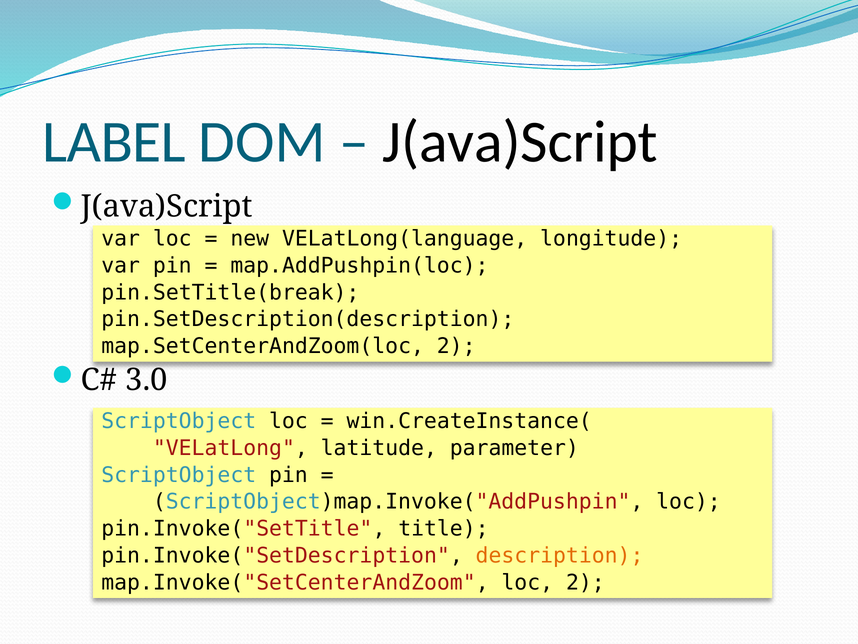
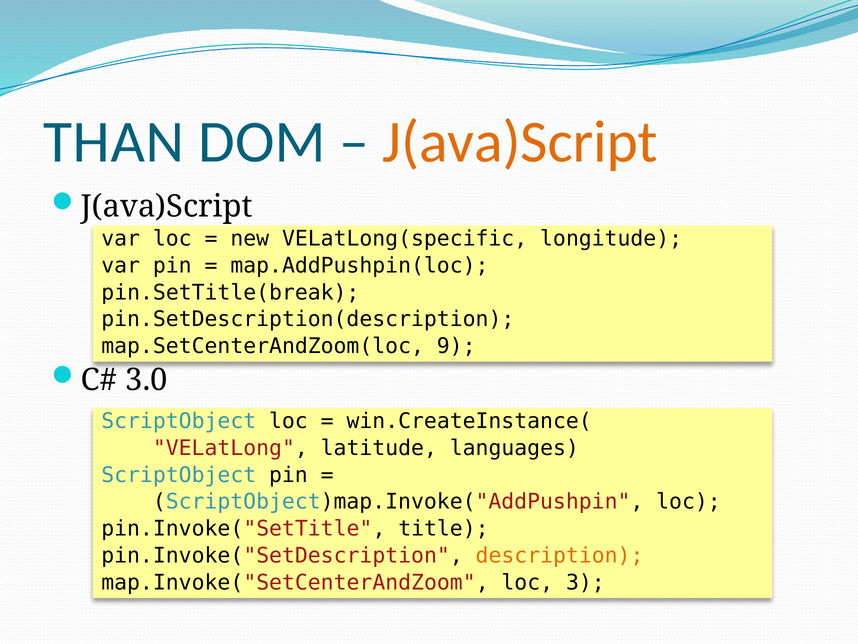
LABEL: LABEL -> THAN (114, 142)
J(ava)Script colour: black -> orange (520, 142)
VELatLong(language: VELatLong(language -> VELatLong(specific (405, 238)
map.SetCenterAndZoom(loc 2: 2 -> 9 (456, 346)
parameter: parameter -> languages (514, 448)
loc 2: 2 -> 3 (585, 582)
